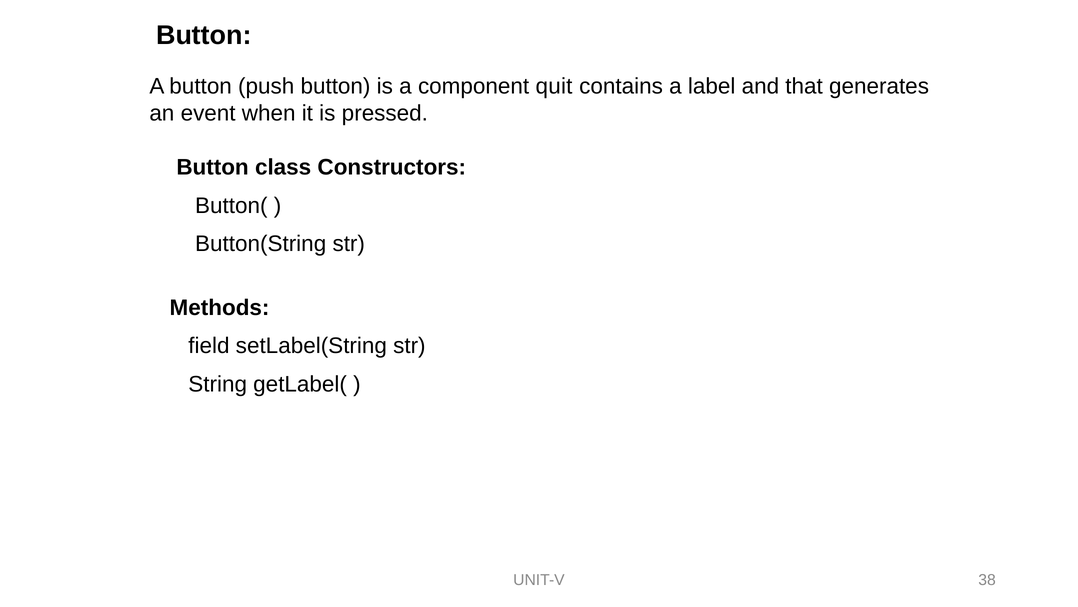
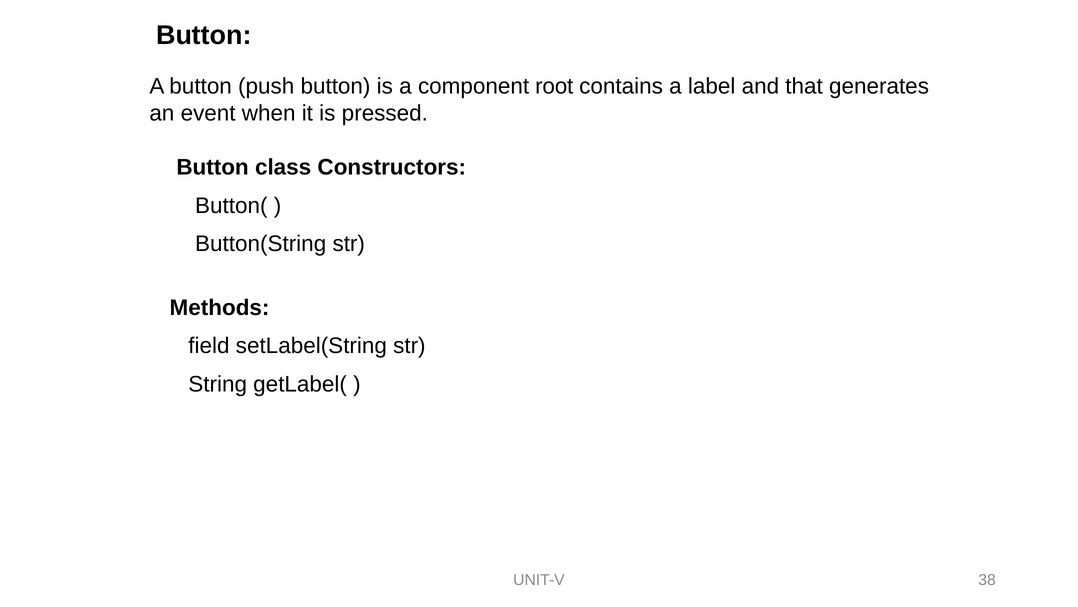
quit: quit -> root (554, 86)
